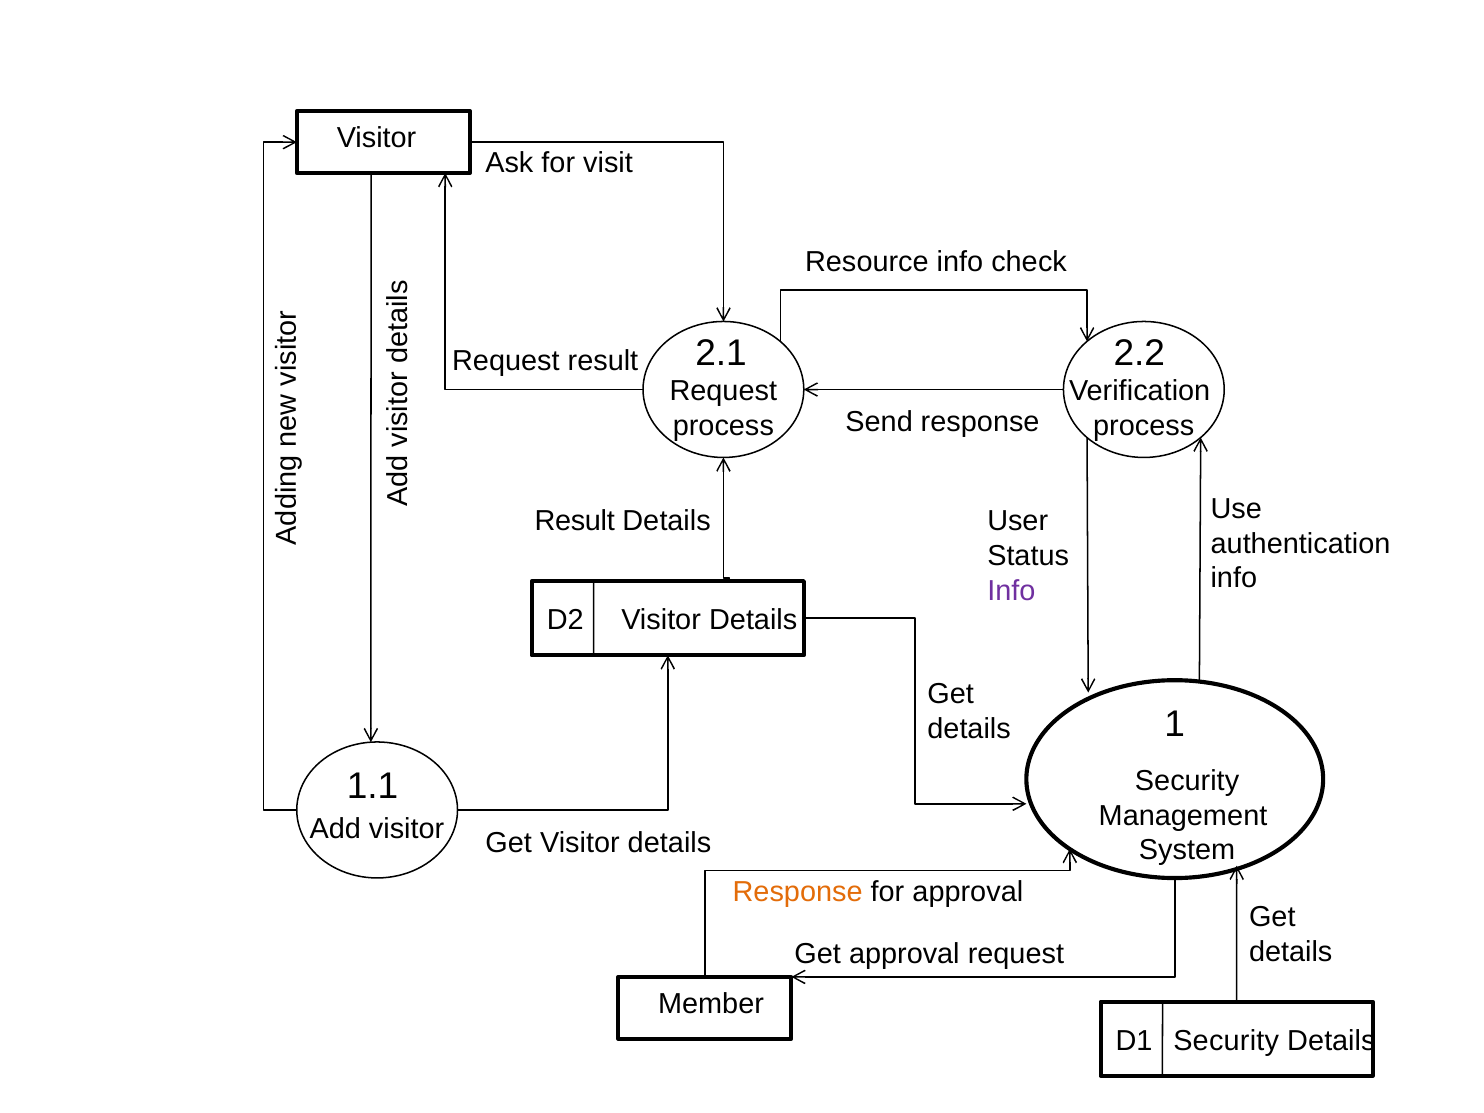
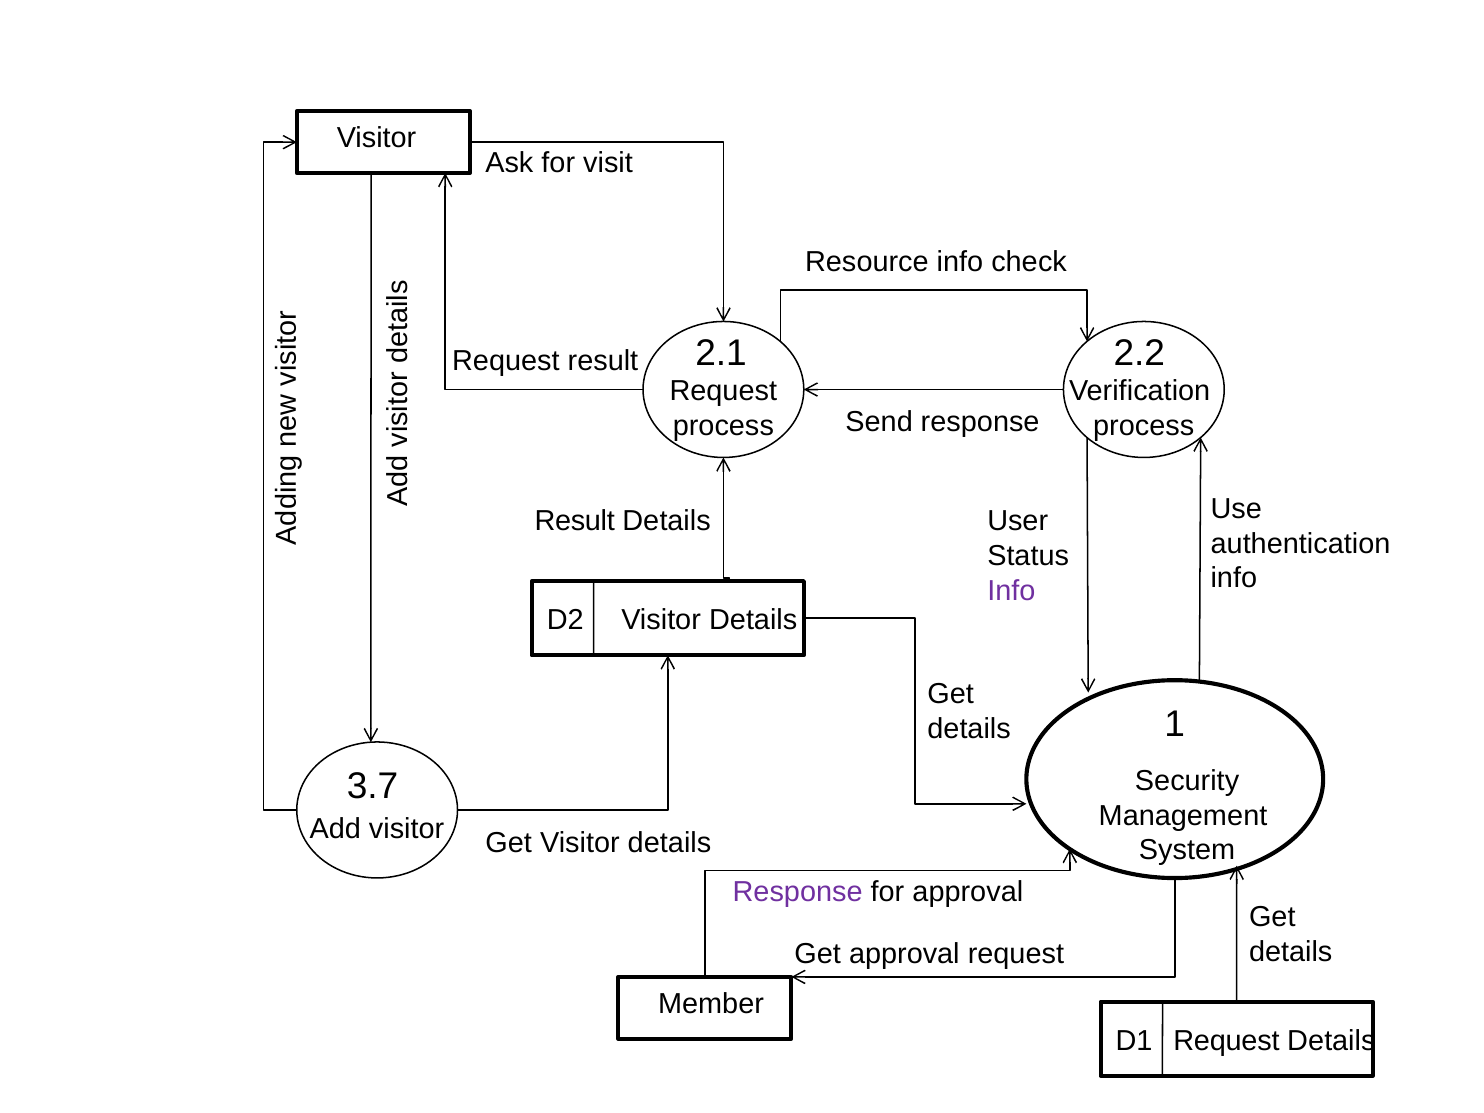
1.1: 1.1 -> 3.7 (373, 786)
Response colour: orange -> purple (798, 892)
Security: Security -> Request (1226, 1041)
